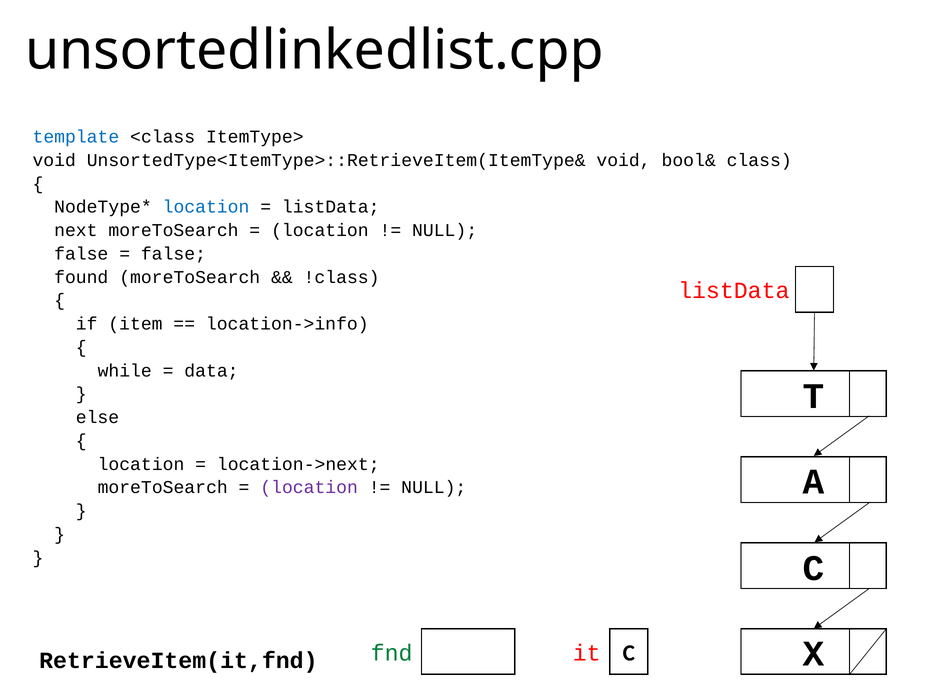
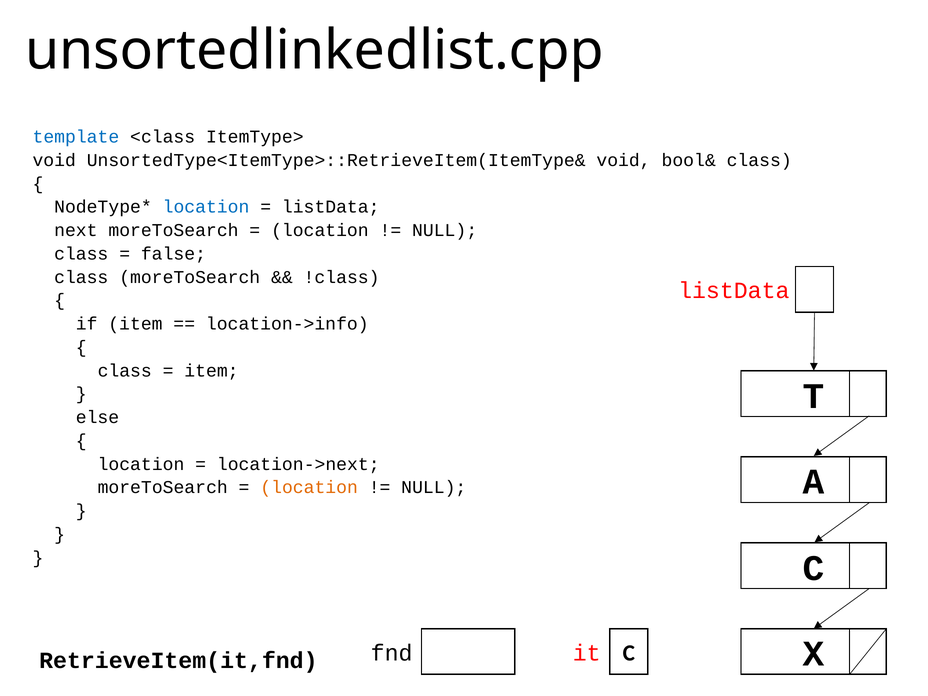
false: false -> class (81, 254)
found: found -> class (81, 277)
while: while -> class (125, 371)
data: data -> item (211, 371)
location colour: purple -> orange (309, 488)
fnd colour: green -> black (392, 653)
